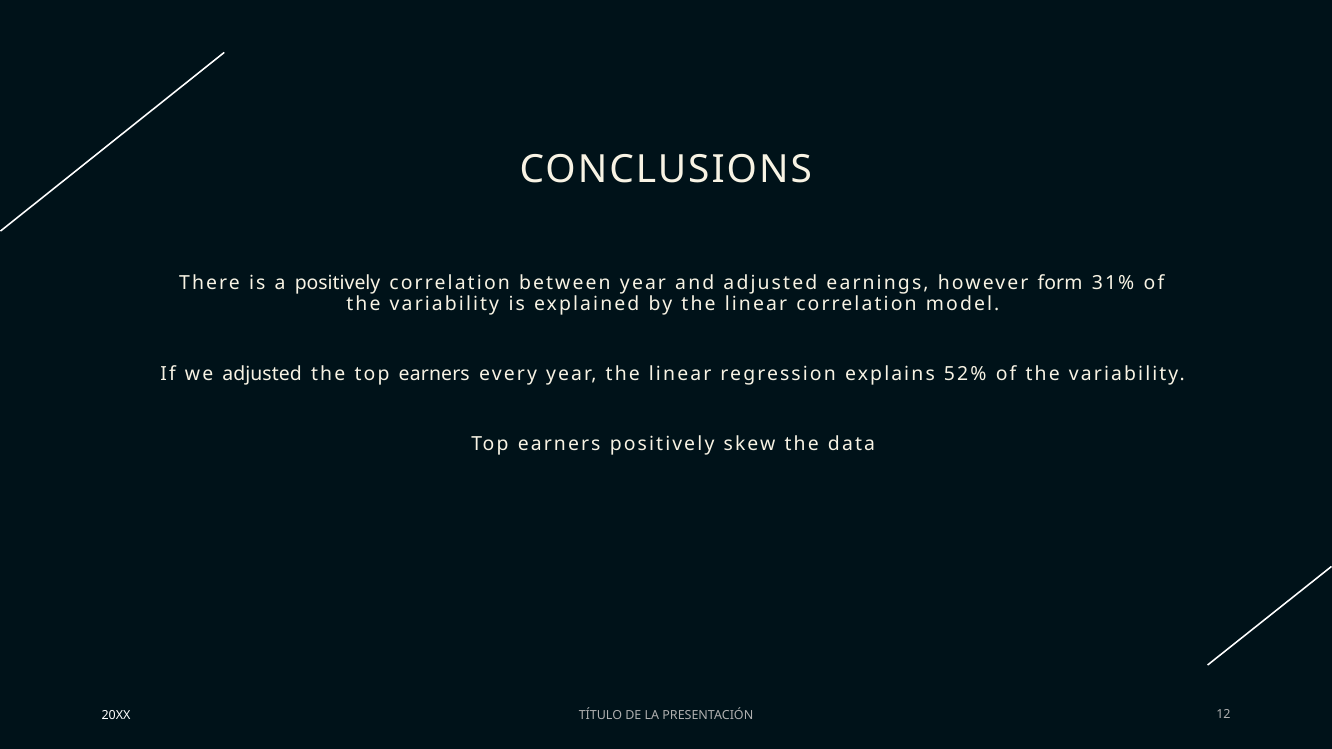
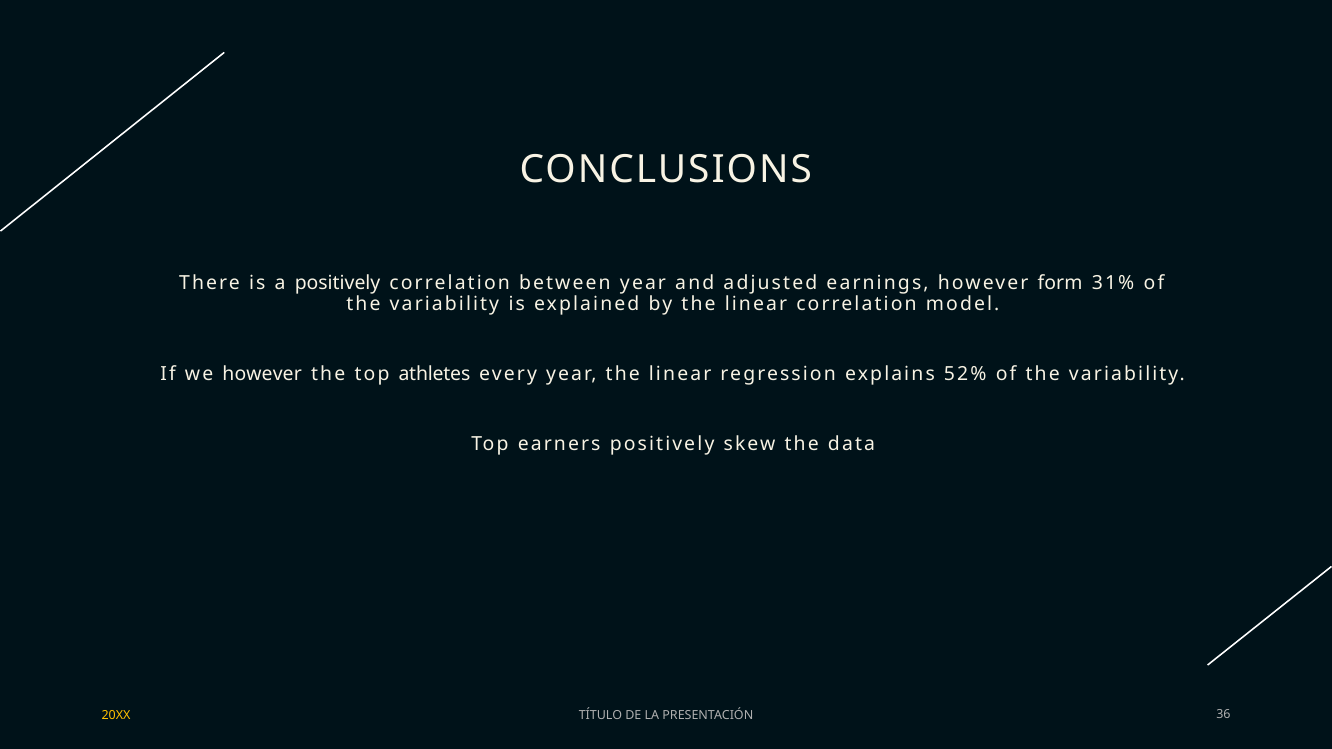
we adjusted: adjusted -> however (262, 374)
the top earners: earners -> athletes (434, 374)
20XX colour: white -> yellow (116, 715)
12: 12 -> 36 (1223, 714)
